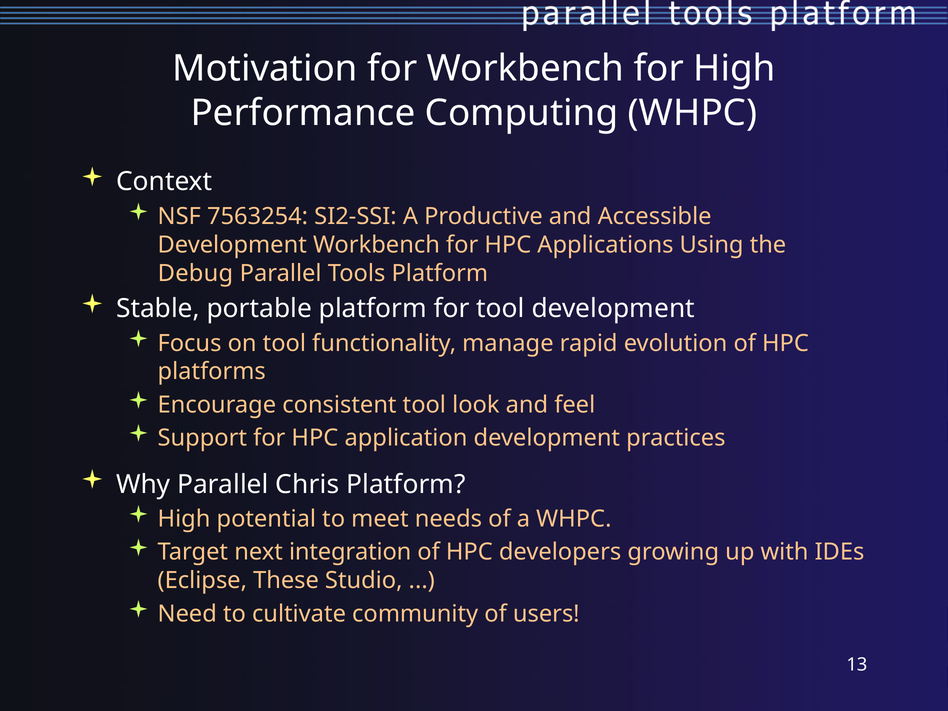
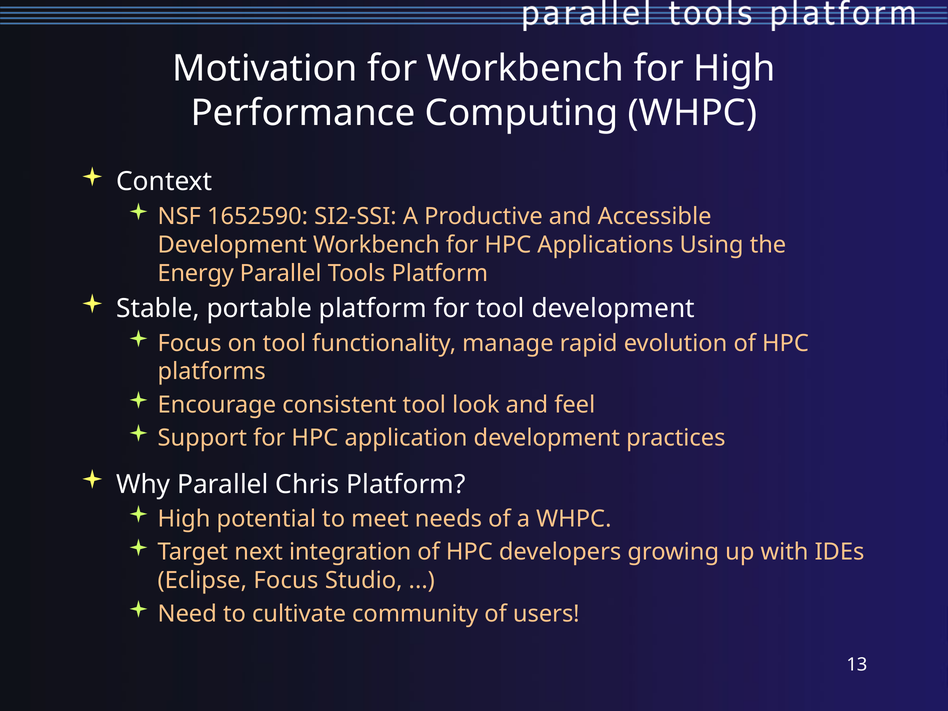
7563254: 7563254 -> 1652590 (258, 216)
Debug: Debug -> Energy (196, 273)
Eclipse These: These -> Focus (286, 581)
